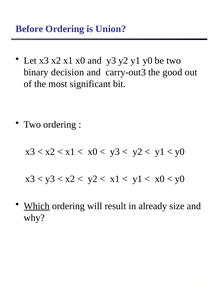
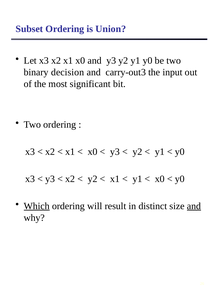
Before: Before -> Subset (29, 29)
good: good -> input (172, 72)
already: already -> distinct (153, 206)
and underline: none -> present (194, 206)
